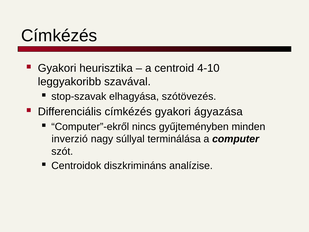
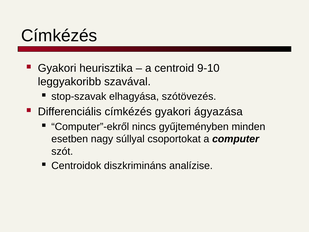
4-10: 4-10 -> 9-10 (208, 68)
inverzió: inverzió -> esetben (70, 139)
terminálása: terminálása -> csoportokat (174, 139)
